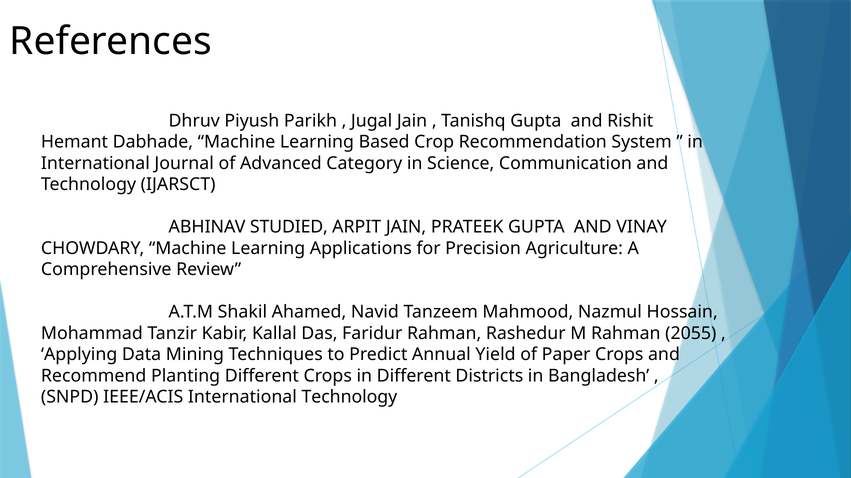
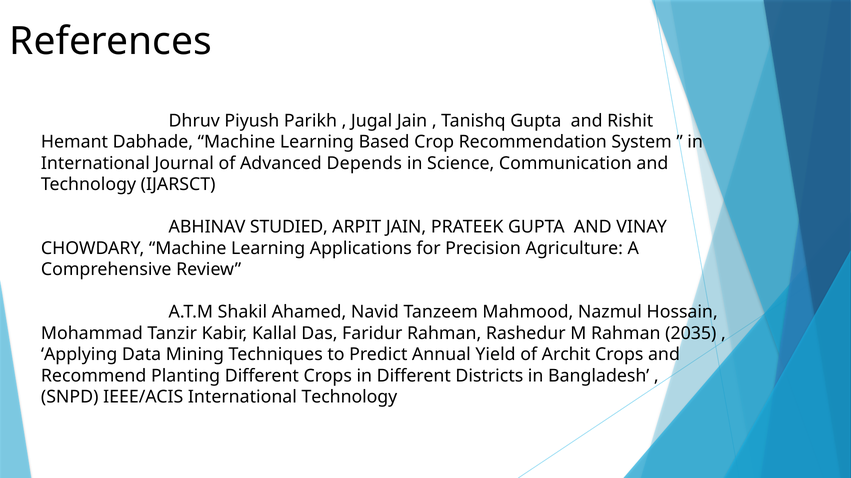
Category: Category -> Depends (364, 164)
2055: 2055 -> 2035 (691, 334)
Paper: Paper -> Archit (566, 355)
